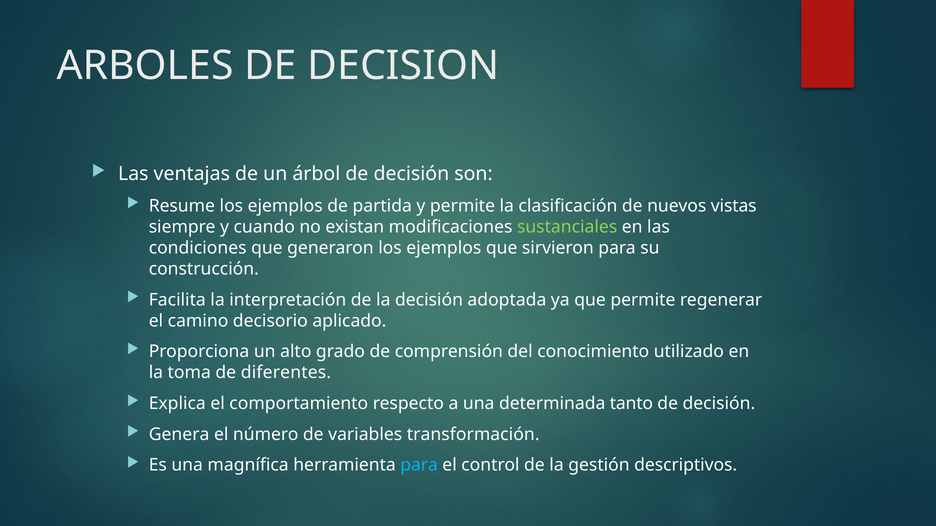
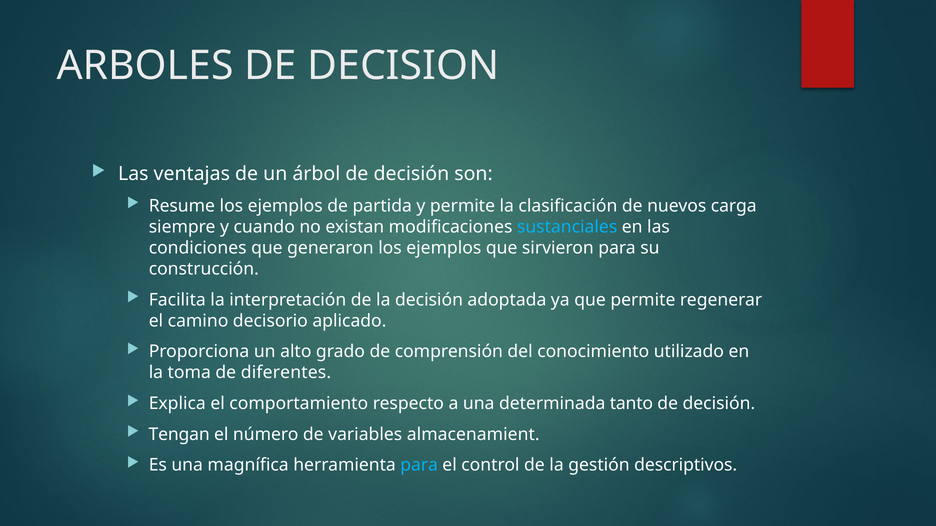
vistas: vistas -> carga (734, 206)
sustanciales colour: light green -> light blue (567, 227)
Genera: Genera -> Tengan (179, 435)
transformación: transformación -> almacenamient (473, 435)
